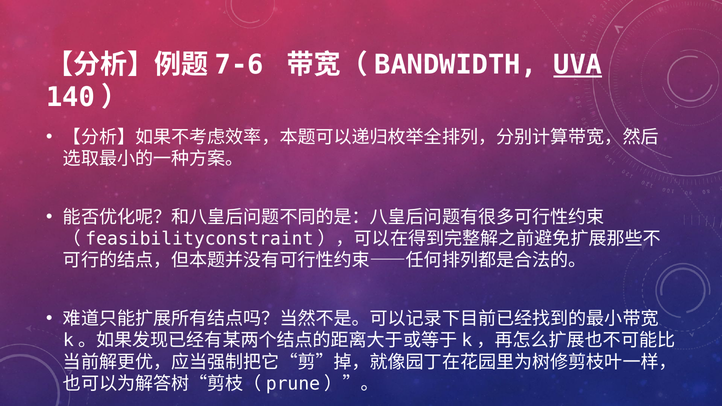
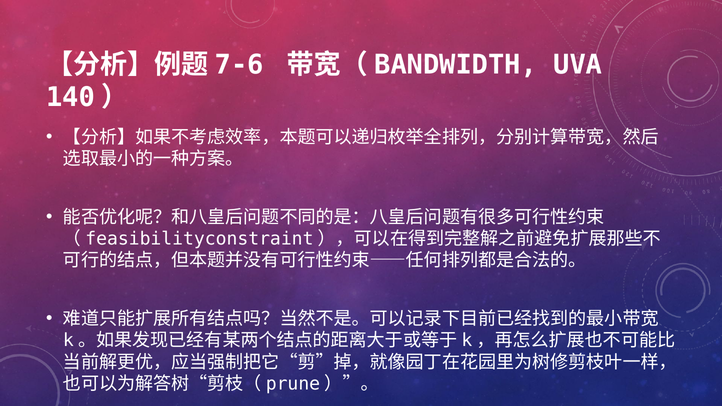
UVA underline: present -> none (578, 65)
